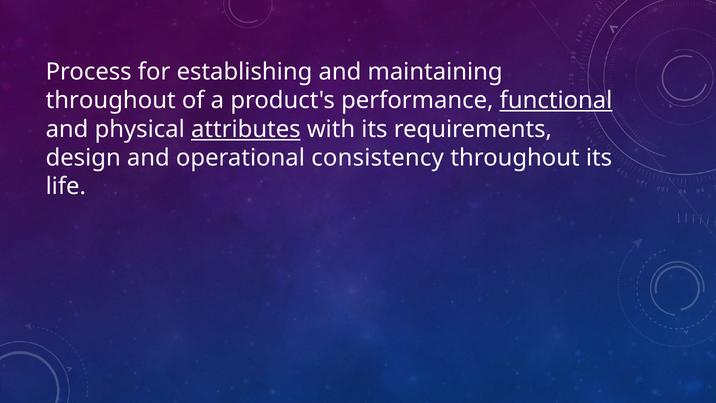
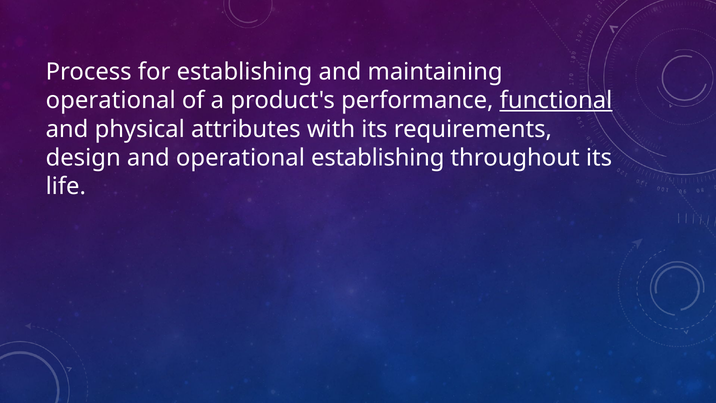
throughout: throughout -> operational (111, 101)
attributes underline: present -> none (246, 129)
operational consistency: consistency -> establishing (378, 158)
